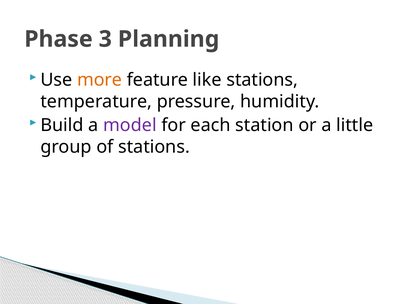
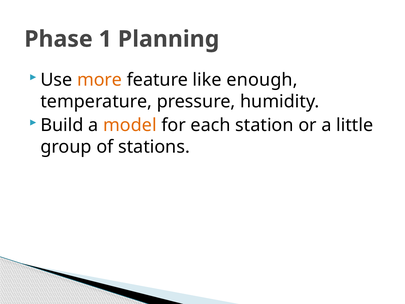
3: 3 -> 1 (105, 39)
like stations: stations -> enough (262, 80)
model colour: purple -> orange (130, 125)
